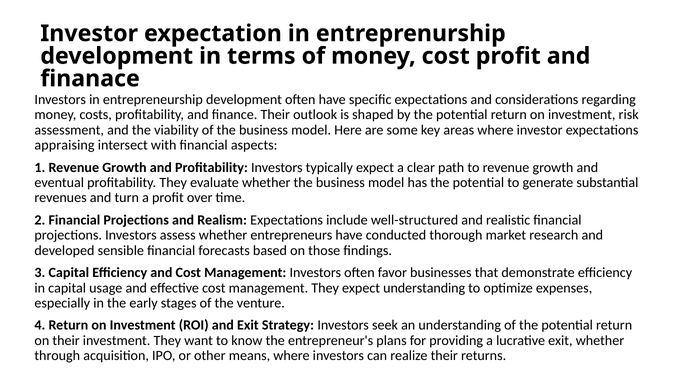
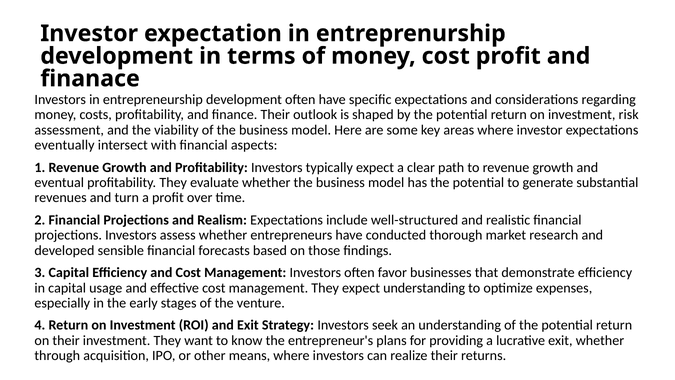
appraising: appraising -> eventually (65, 145)
